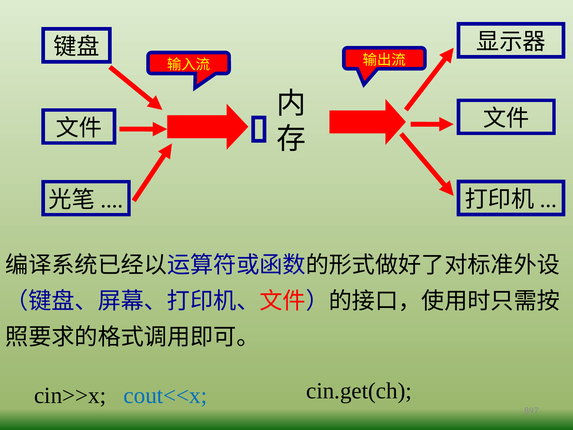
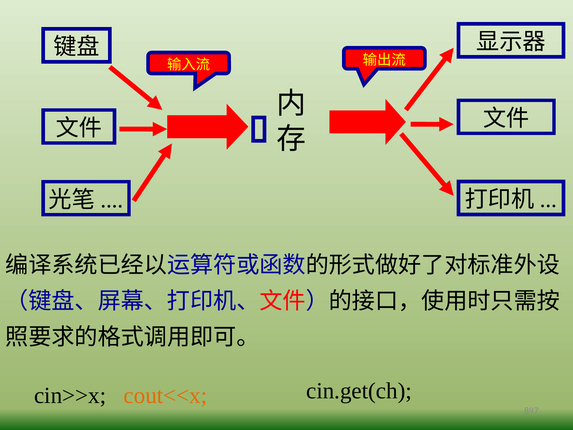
cout<<x colour: blue -> orange (165, 395)
